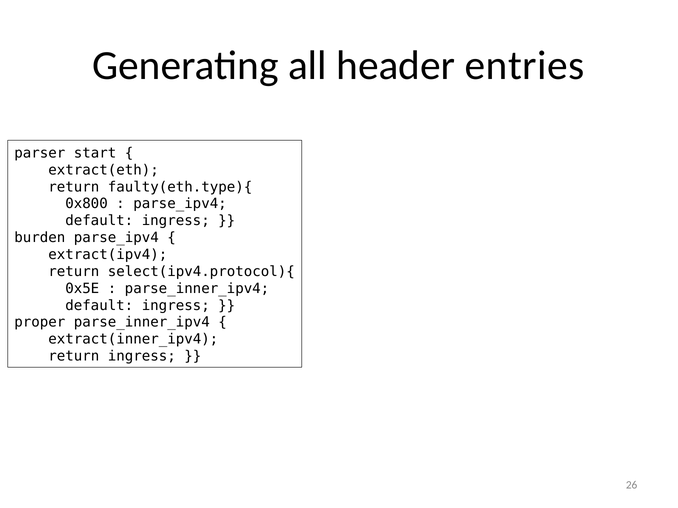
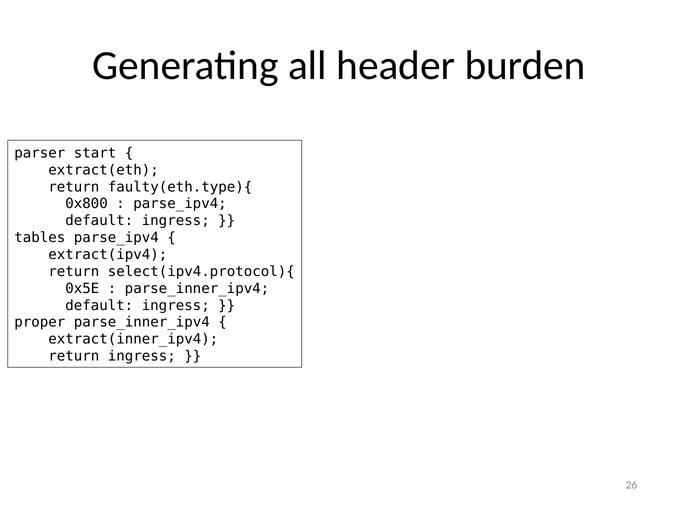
entries: entries -> burden (525, 66)
burden: burden -> tables (40, 238)
